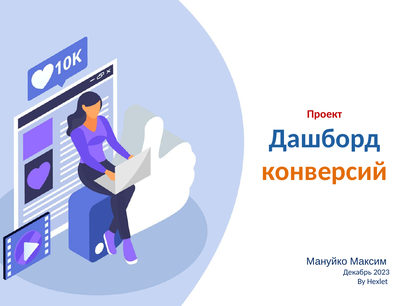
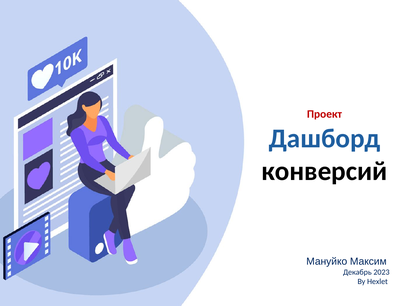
конверсий colour: orange -> black (324, 171)
